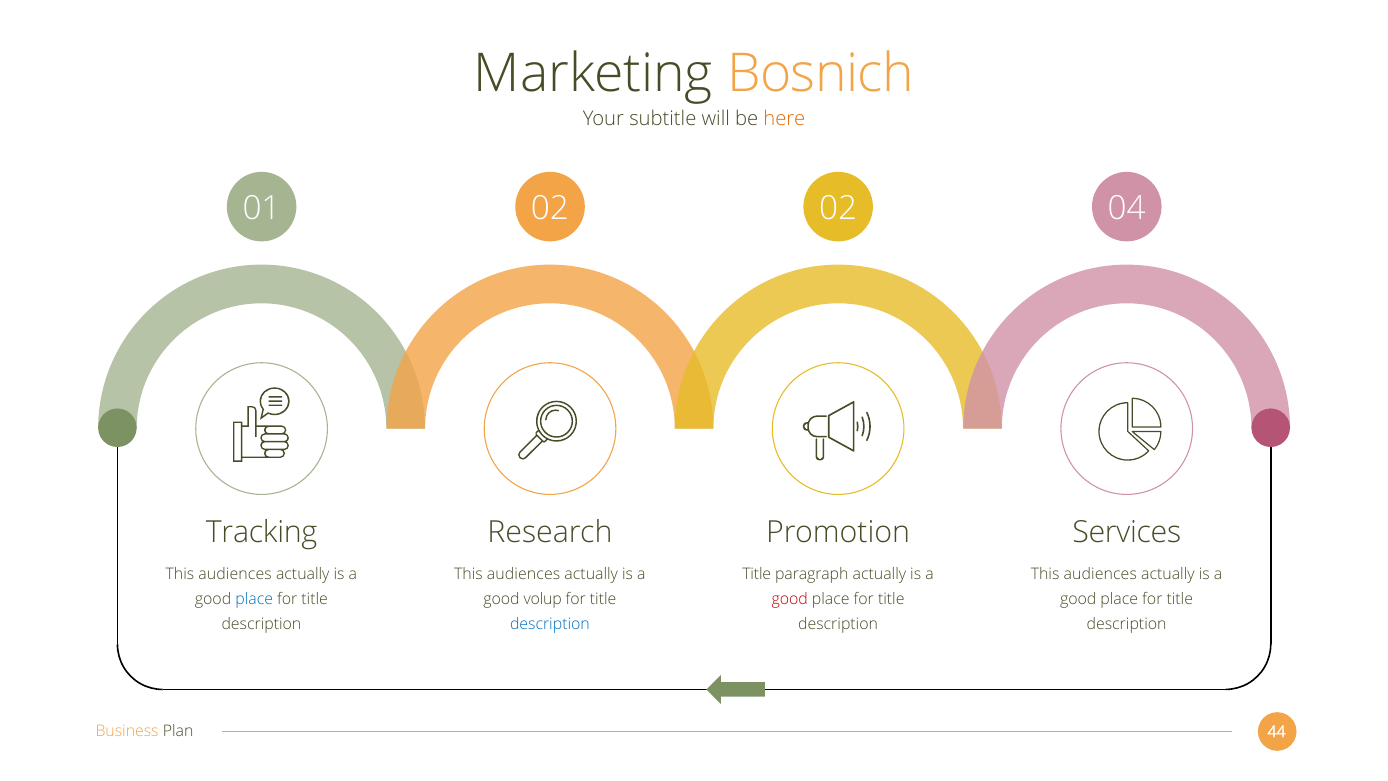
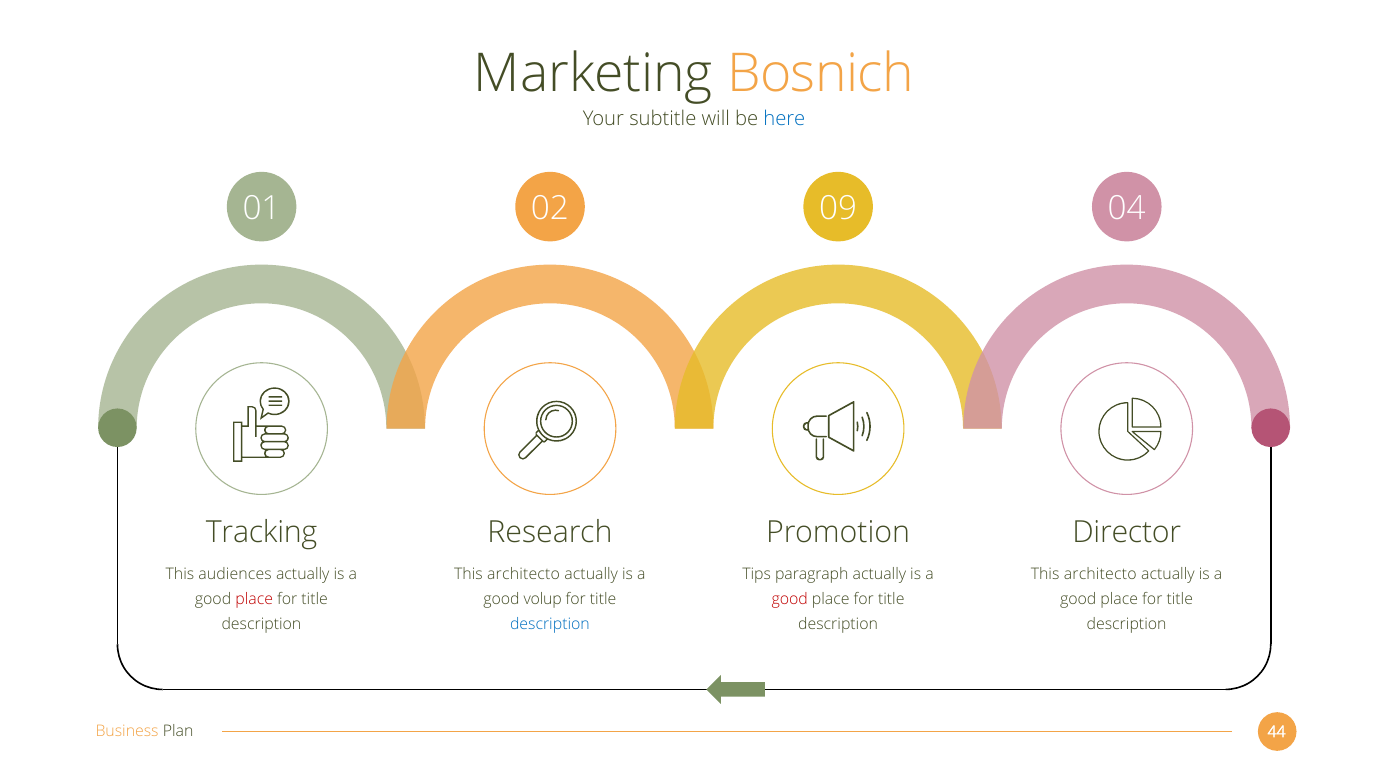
here colour: orange -> blue (784, 119)
02 02: 02 -> 09 (838, 208)
Services: Services -> Director (1127, 532)
audiences: audiences -> architecto (524, 574)
Title: Title -> Tips (757, 574)
audiences: audiences -> architecto (1100, 574)
place colour: blue -> red (254, 599)
